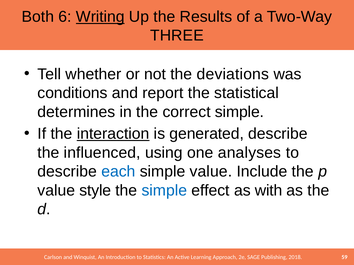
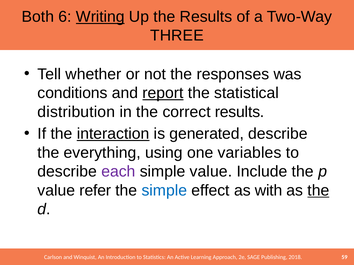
deviations: deviations -> responses (233, 74)
report underline: none -> present (163, 93)
determines: determines -> distribution (76, 112)
correct simple: simple -> results (240, 112)
influenced: influenced -> everything (102, 153)
analyses: analyses -> variables (250, 153)
each colour: blue -> purple (118, 172)
style: style -> refer (95, 191)
the underline: none -> present (318, 191)
